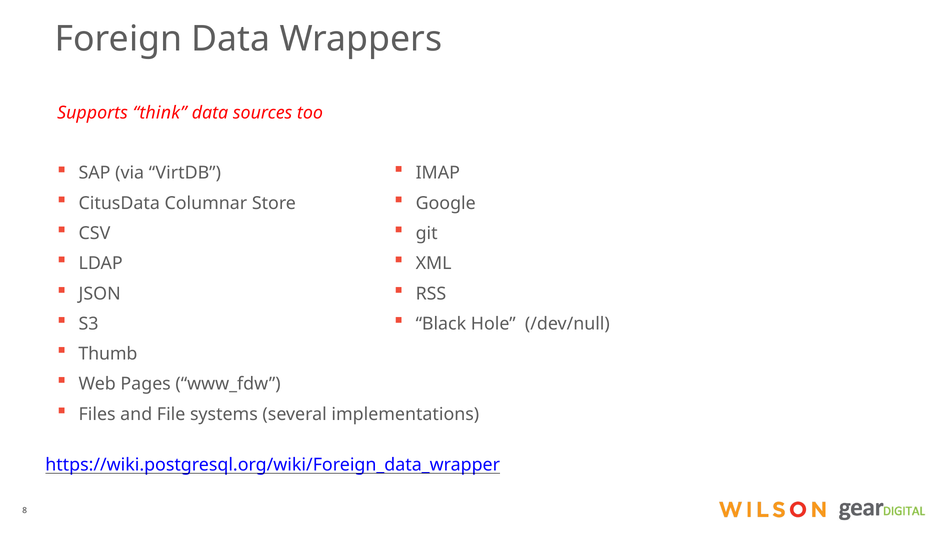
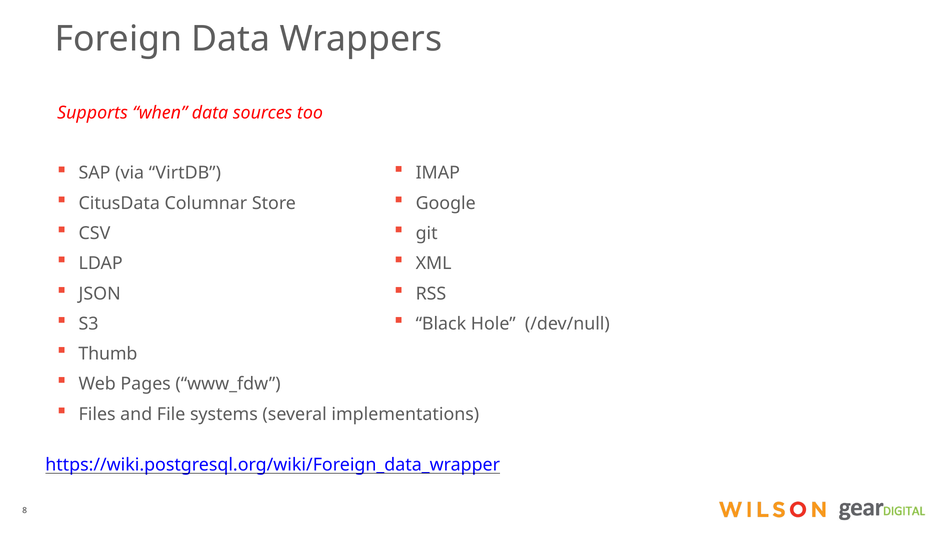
think: think -> when (160, 113)
